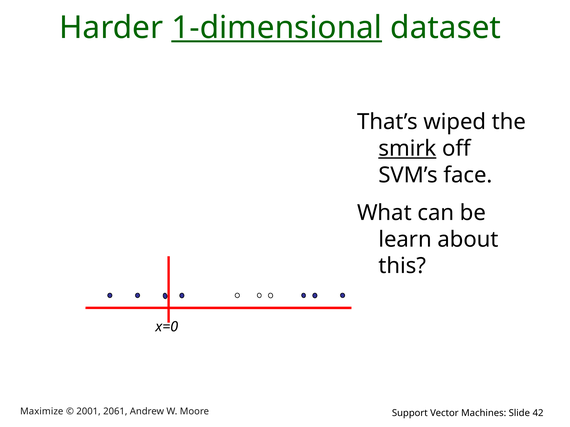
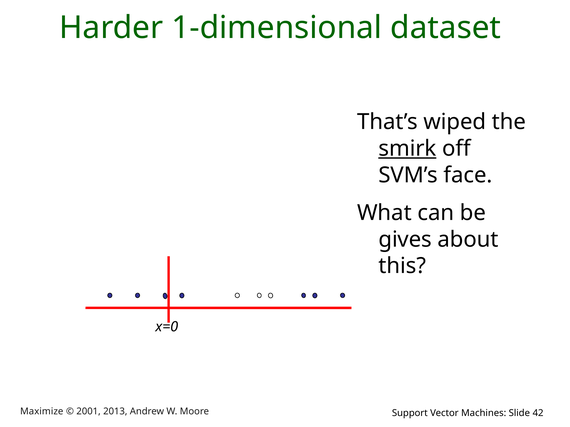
1-dimensional underline: present -> none (277, 28)
learn: learn -> gives (405, 240)
2061: 2061 -> 2013 (115, 412)
